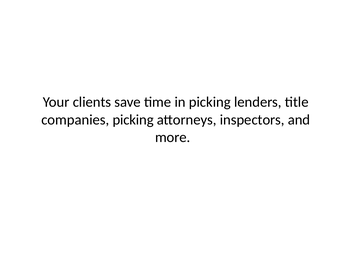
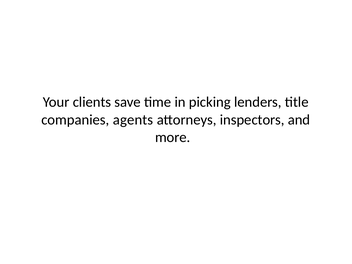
companies picking: picking -> agents (133, 120)
